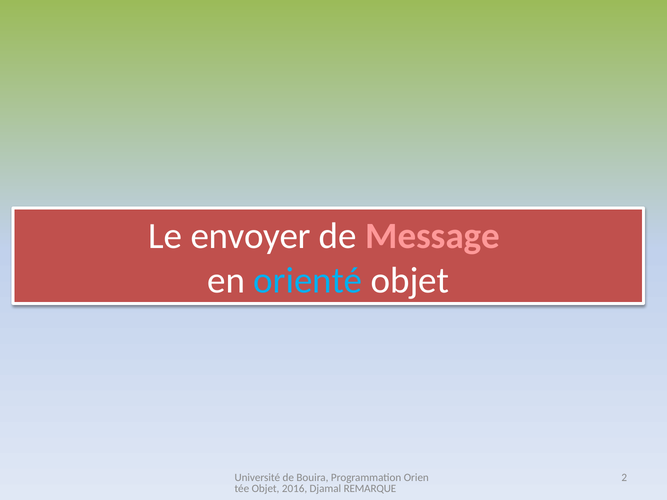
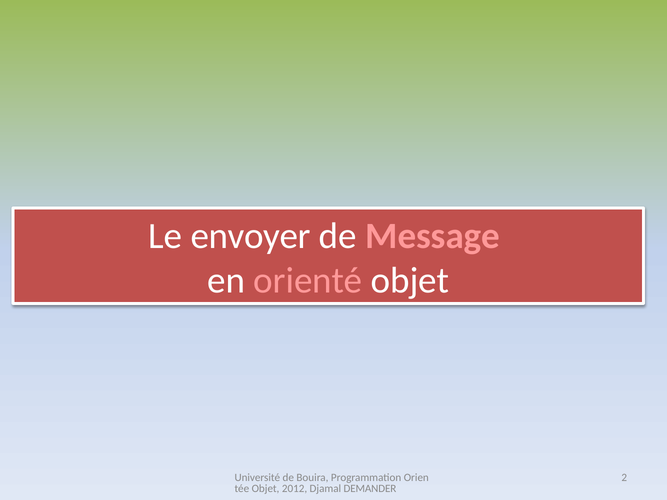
orienté colour: light blue -> pink (308, 281)
2016: 2016 -> 2012 (295, 489)
REMARQUE: REMARQUE -> DEMANDER (370, 489)
